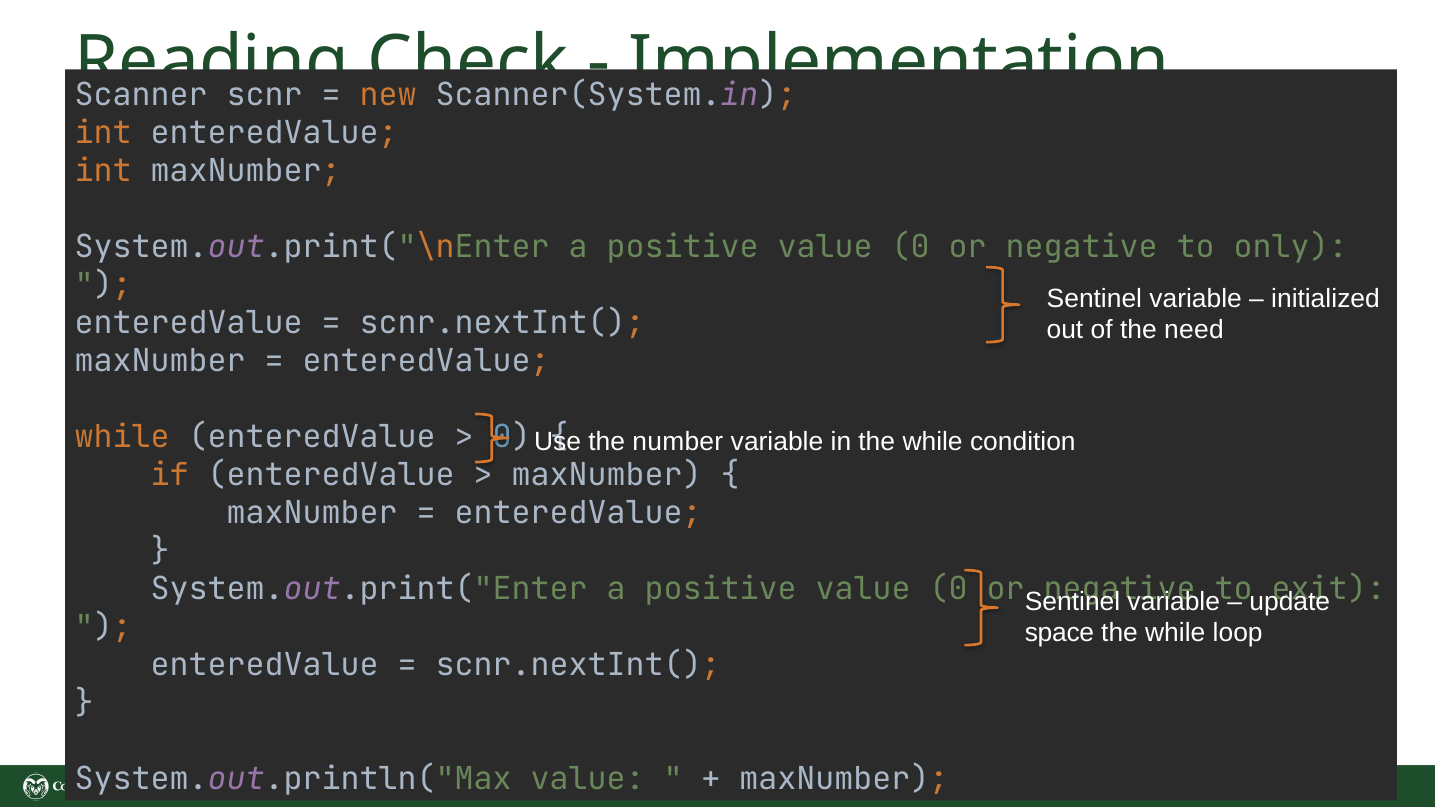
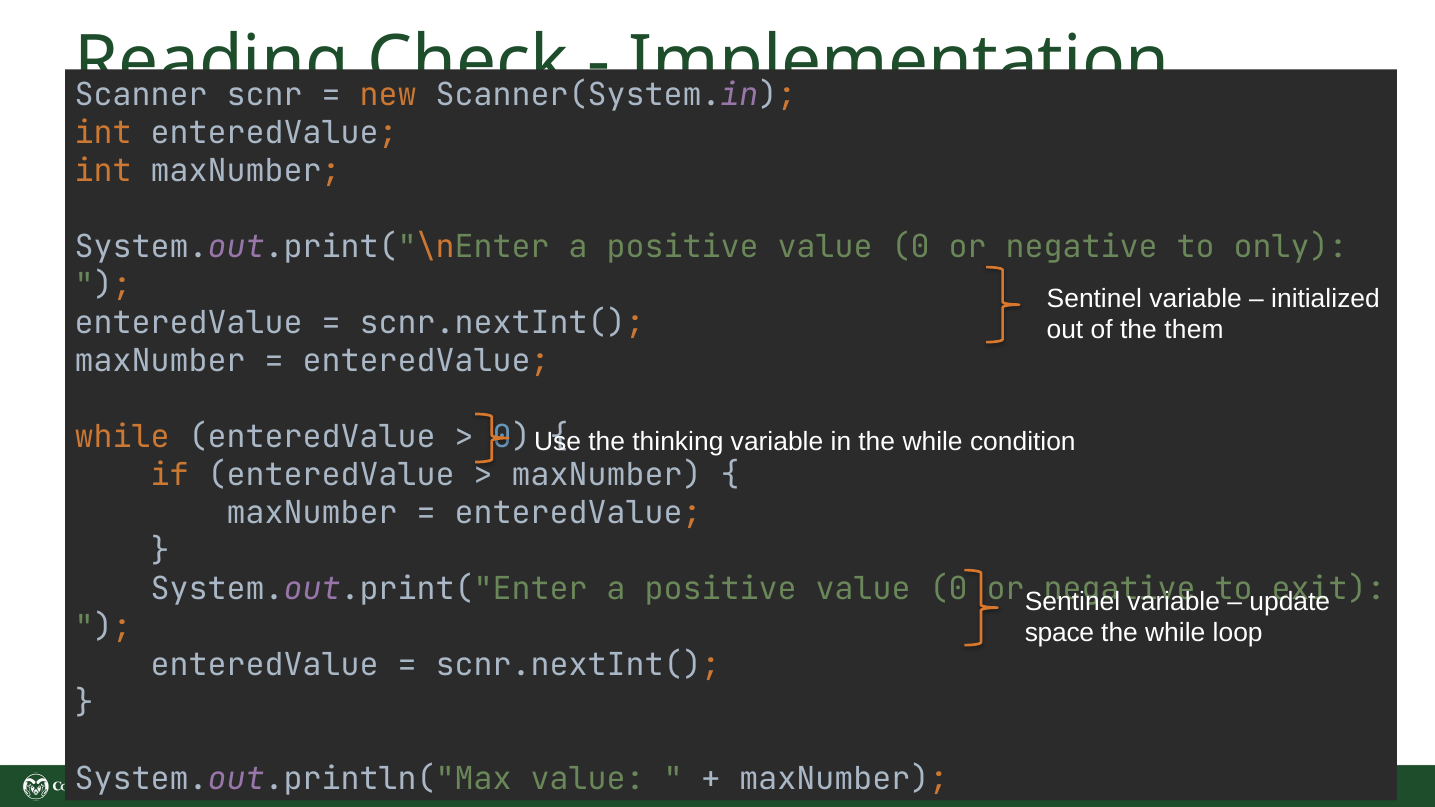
need: need -> them (1194, 330)
number: number -> thinking (678, 442)
